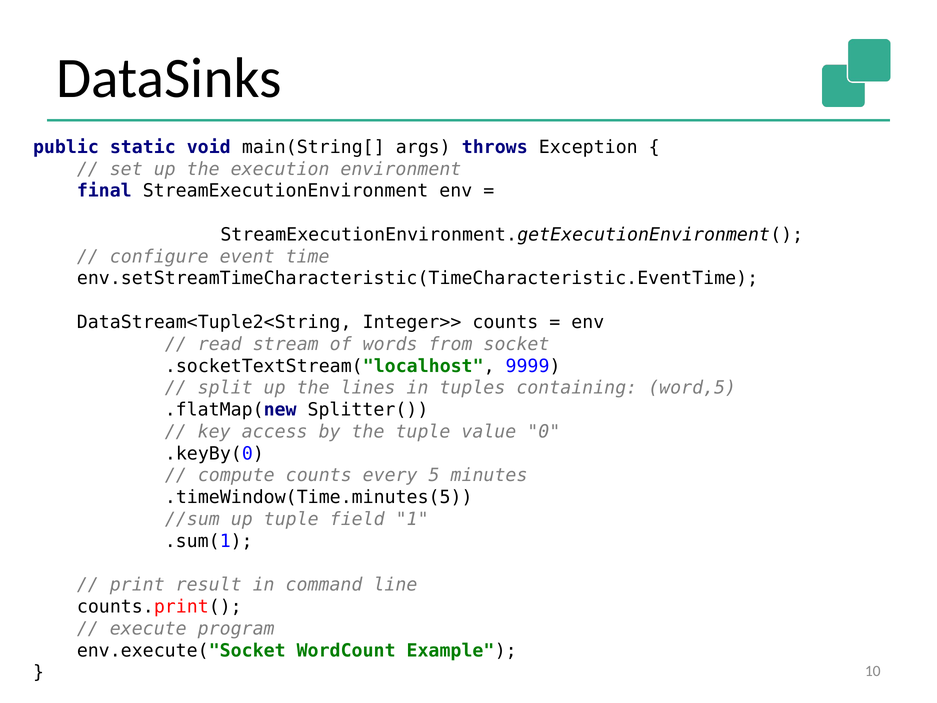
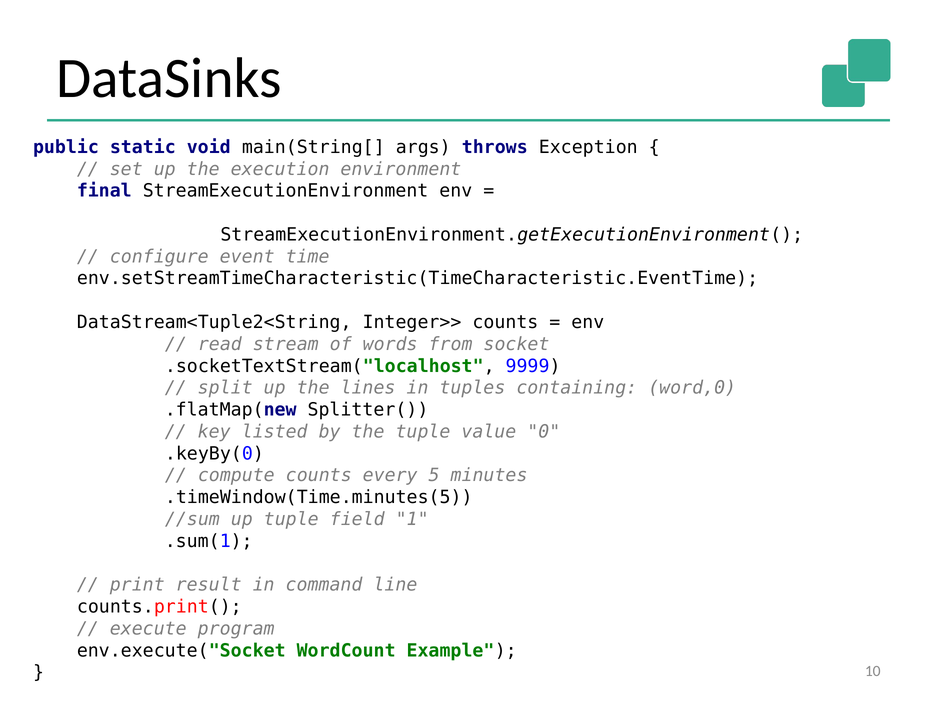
word,5: word,5 -> word,0 (692, 388)
access: access -> listed (275, 431)
